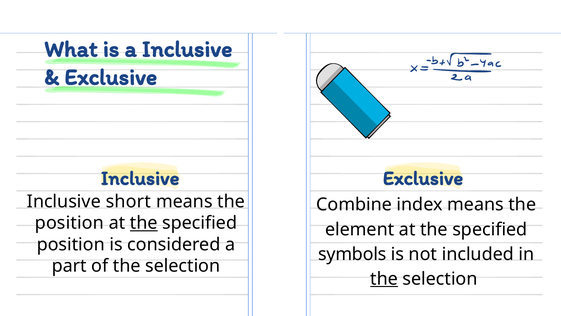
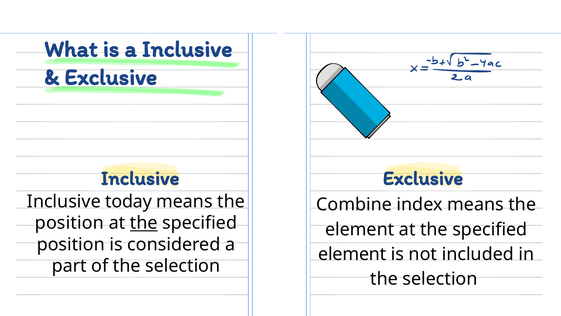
short: short -> today (129, 201)
symbols: symbols -> element (352, 254)
the underline: present -> none (384, 279)
